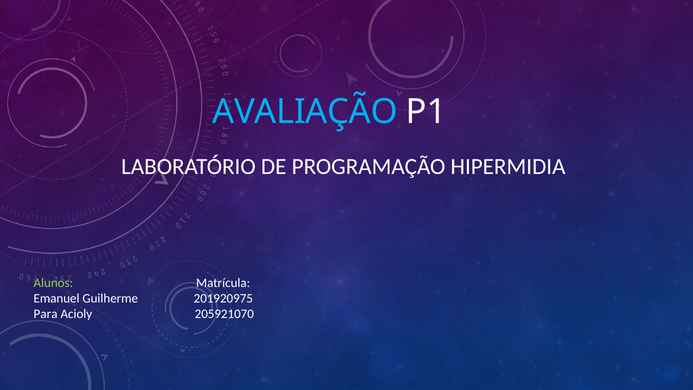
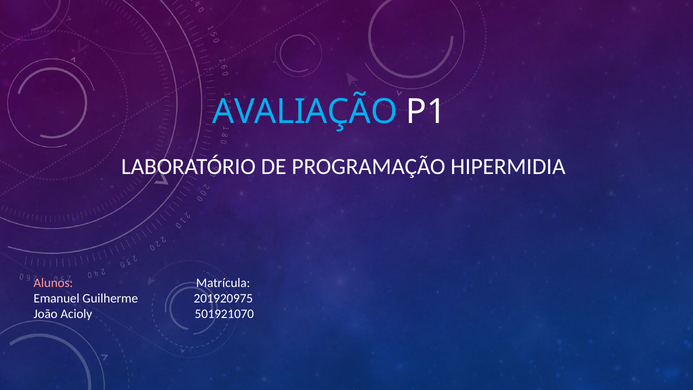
Alunos colour: light green -> pink (53, 283)
Para: Para -> João (46, 314)
205921070: 205921070 -> 501921070 (224, 314)
